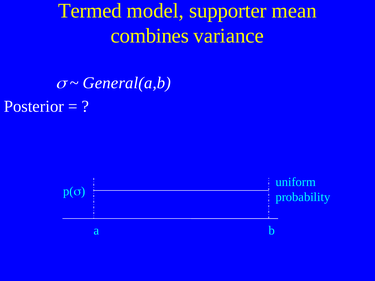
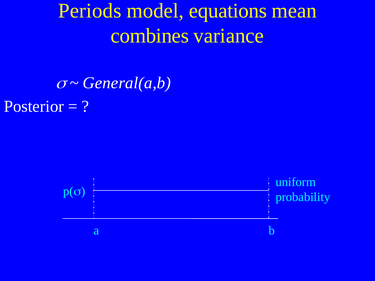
Termed: Termed -> Periods (90, 11)
supporter: supporter -> equations (228, 11)
